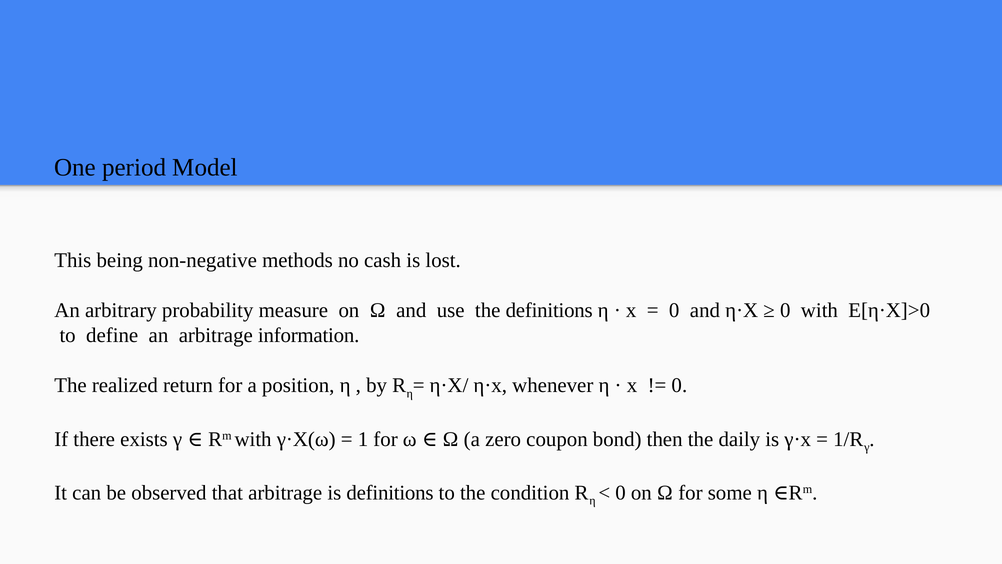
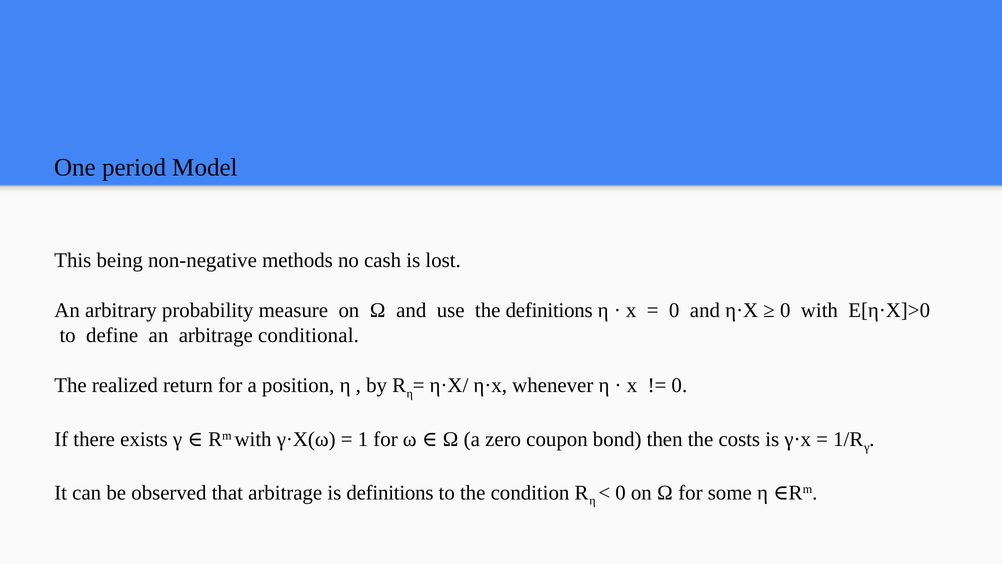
information: information -> conditional (308, 335)
daily: daily -> costs (739, 439)
